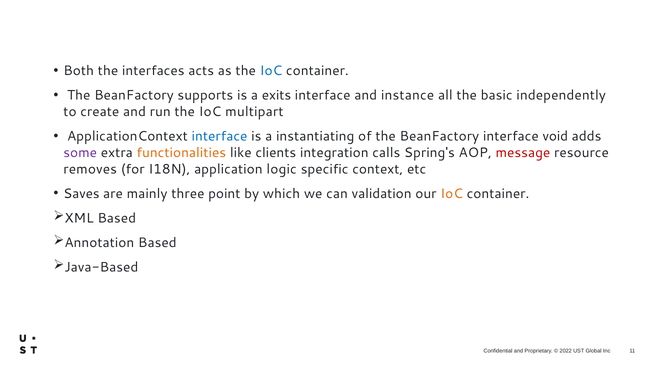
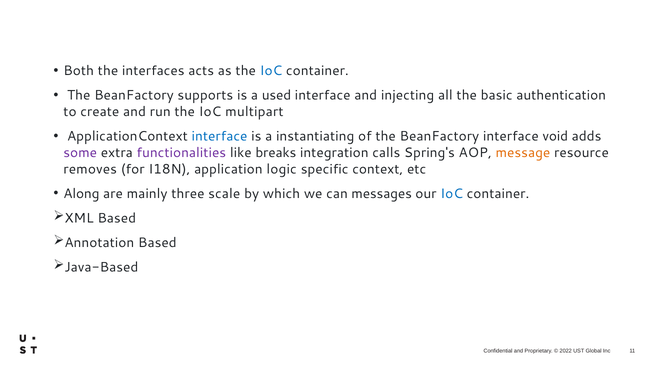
exits: exits -> used (277, 96)
instance: instance -> injecting (408, 96)
independently: independently -> authentication (561, 96)
functionalities colour: orange -> purple (181, 153)
clients: clients -> breaks (276, 153)
message colour: red -> orange (523, 153)
Saves: Saves -> Along (81, 194)
point: point -> scale (224, 194)
validation: validation -> messages (382, 194)
IoC colour: orange -> blue (452, 194)
